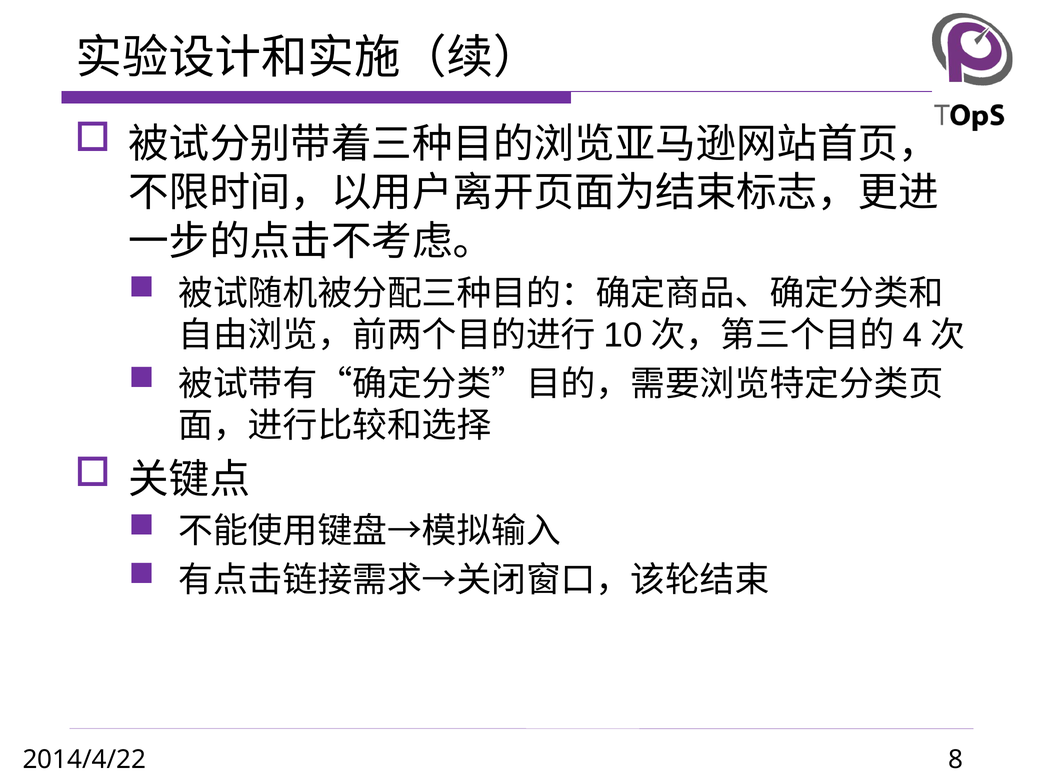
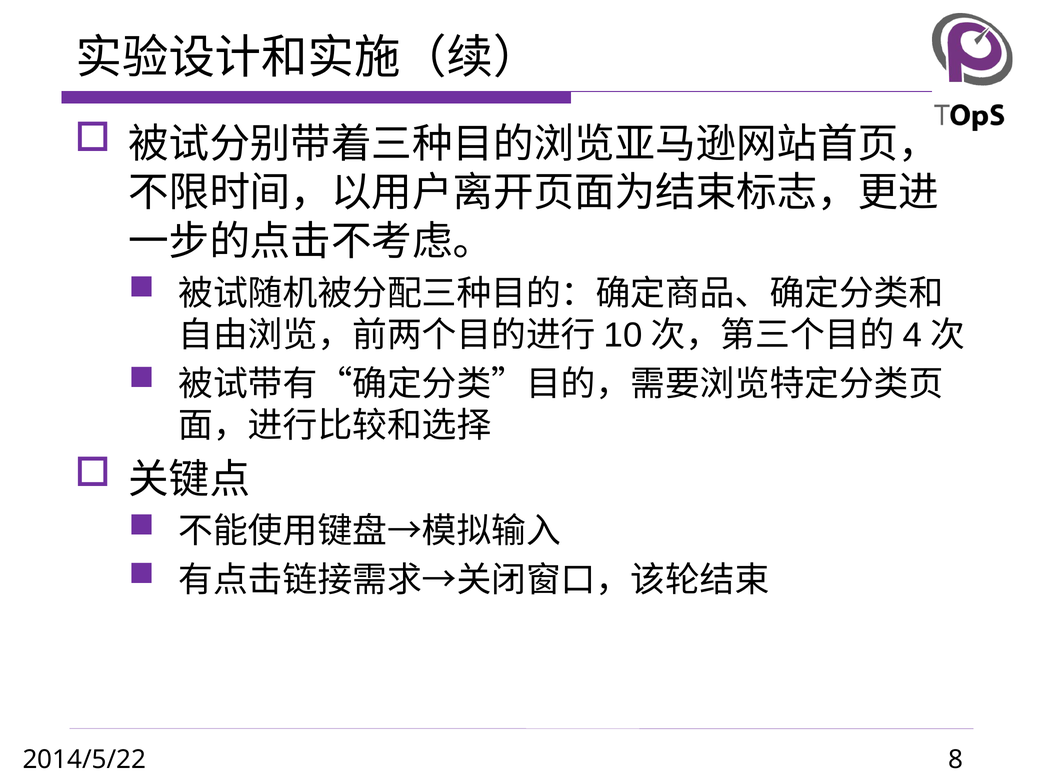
2014/4/22: 2014/4/22 -> 2014/5/22 (84, 759)
